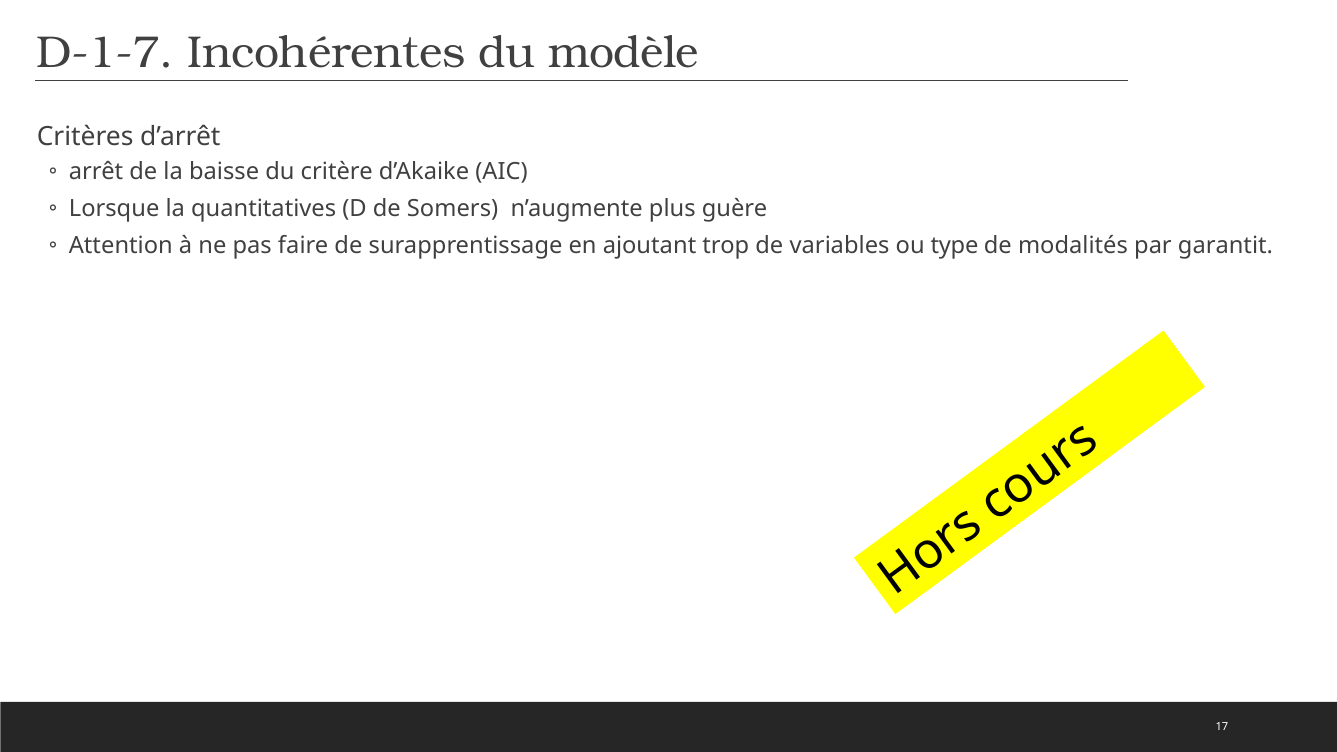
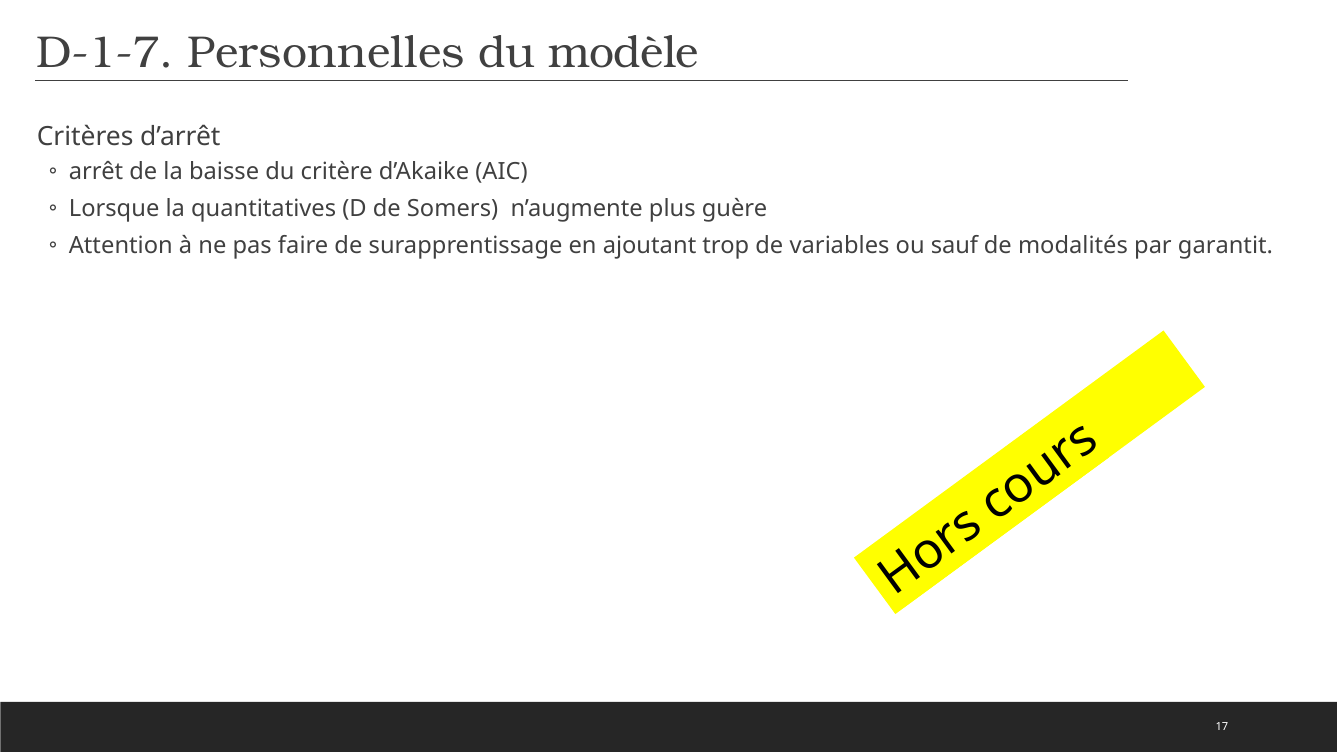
Incohérentes: Incohérentes -> Personnelles (326, 53)
type: type -> sauf (954, 246)
